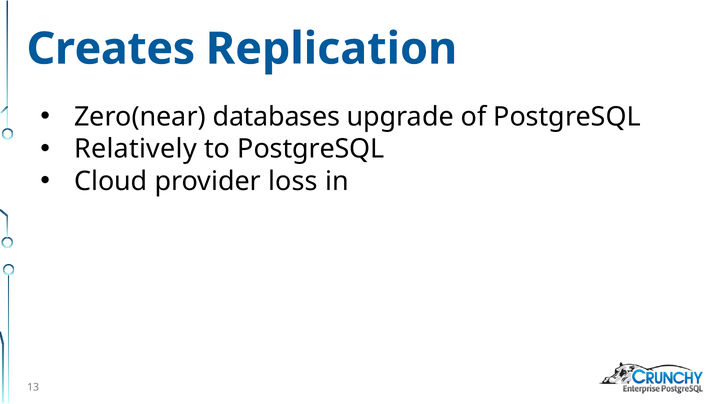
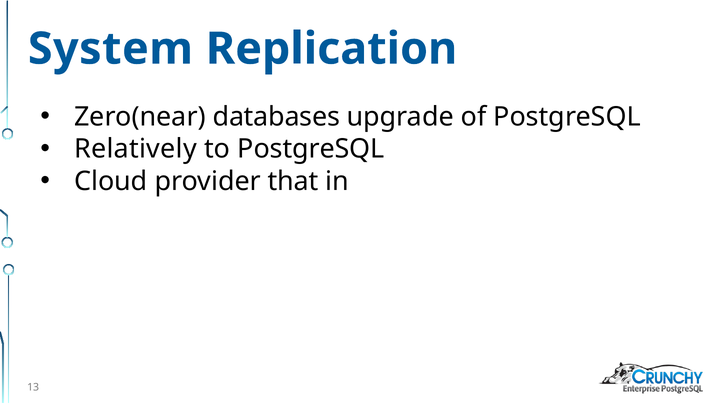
Creates: Creates -> System (110, 49)
loss: loss -> that (293, 181)
